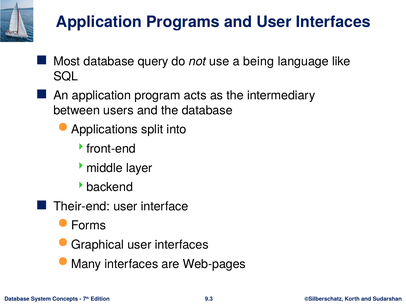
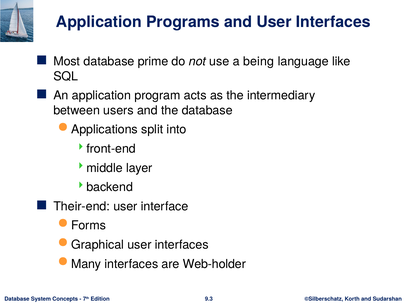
query: query -> prime (153, 62)
Web-pages: Web-pages -> Web-holder (214, 264)
